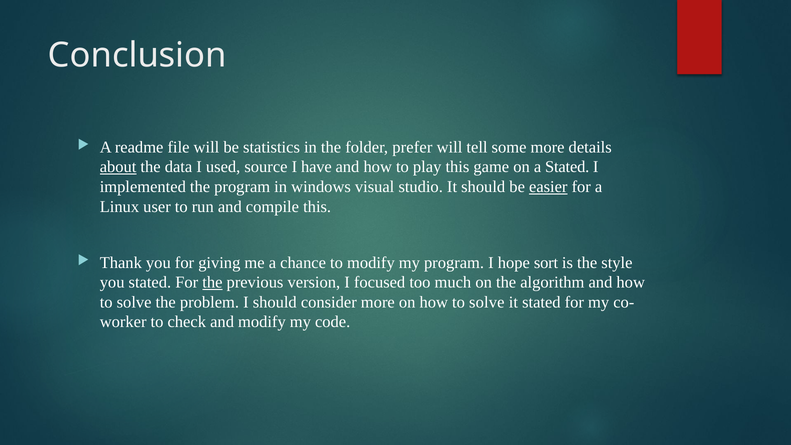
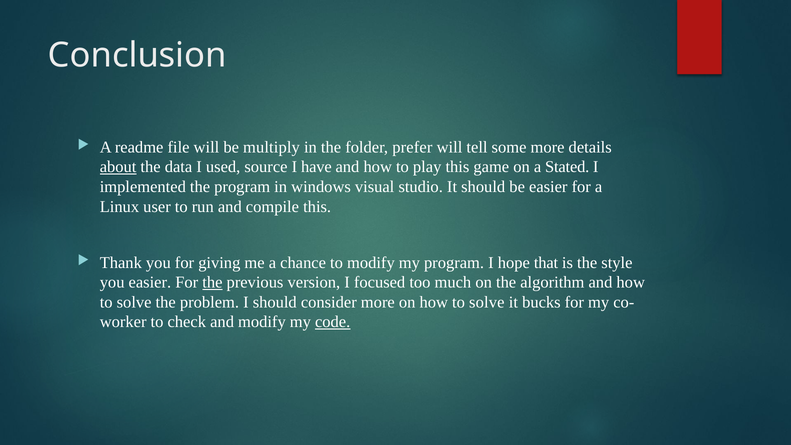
statistics: statistics -> multiply (271, 147)
easier underline: present -> none (548, 187)
sort: sort -> that (546, 263)
you stated: stated -> easier (150, 282)
it stated: stated -> bucks (541, 302)
code underline: none -> present (333, 322)
